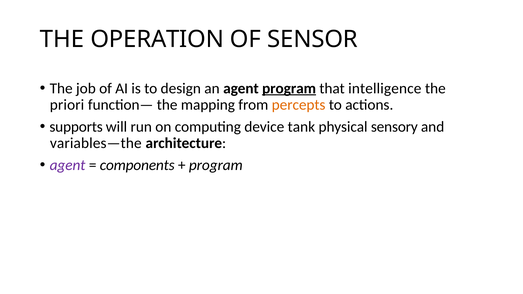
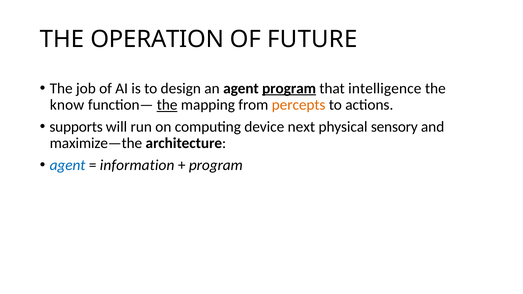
SENSOR: SENSOR -> FUTURE (312, 39)
priori: priori -> know (67, 105)
the underline: none -> present (167, 105)
tank: tank -> next (301, 127)
variables—the: variables—the -> maximize—the (96, 143)
agent colour: purple -> blue (68, 165)
components: components -> information (137, 165)
